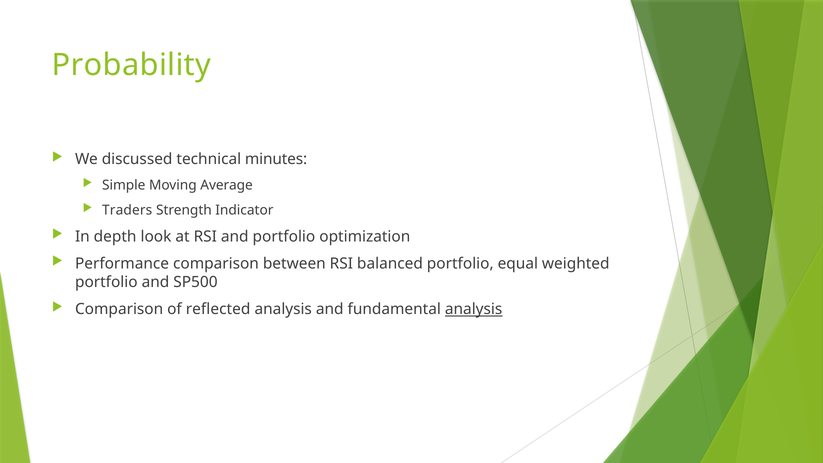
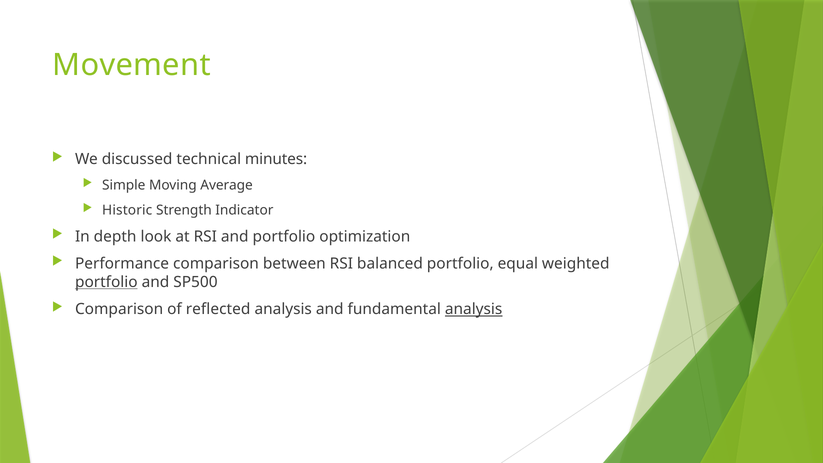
Probability: Probability -> Movement (131, 65)
Traders: Traders -> Historic (127, 210)
portfolio underline: none -> present (106, 282)
